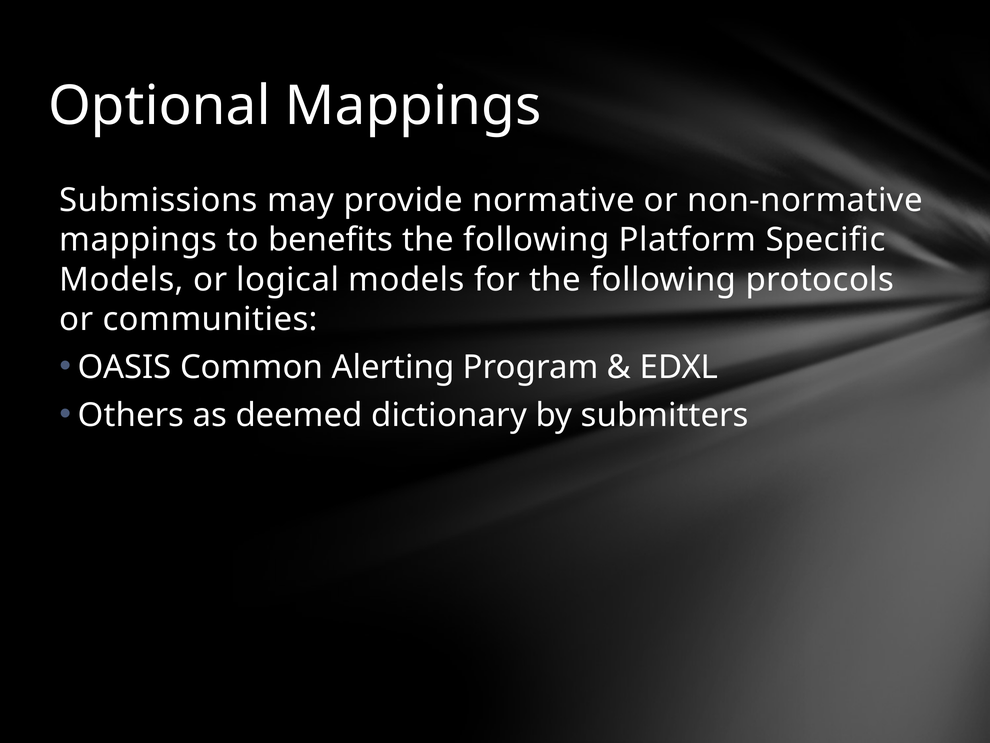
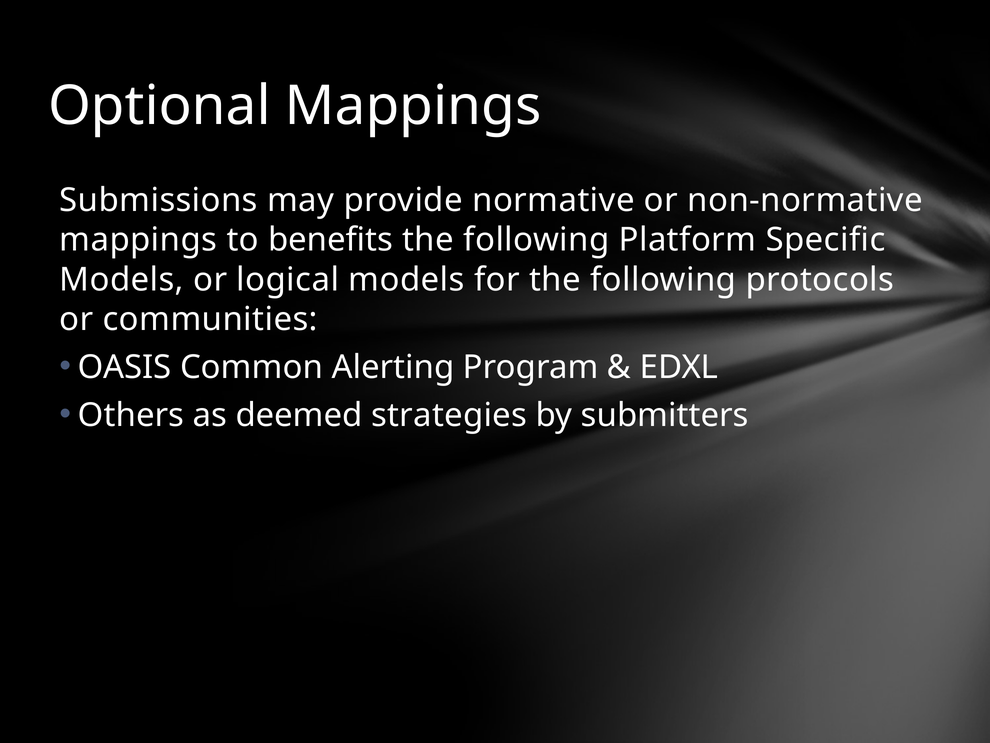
dictionary: dictionary -> strategies (449, 415)
